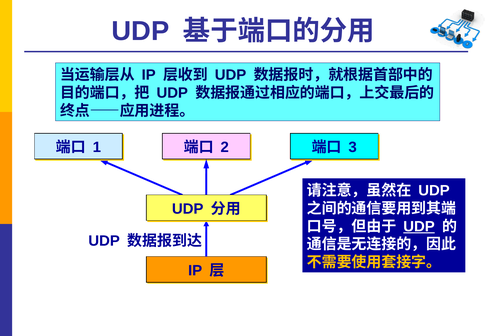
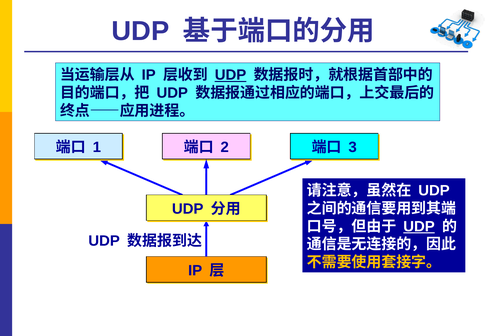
UDP underline: none -> present (231, 75)
